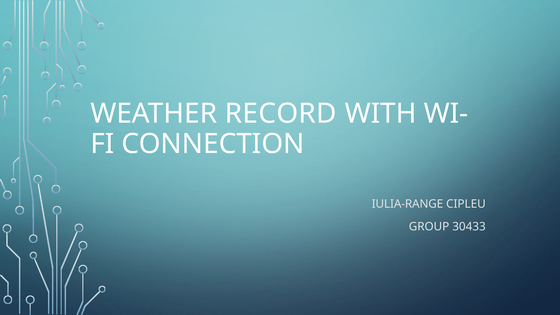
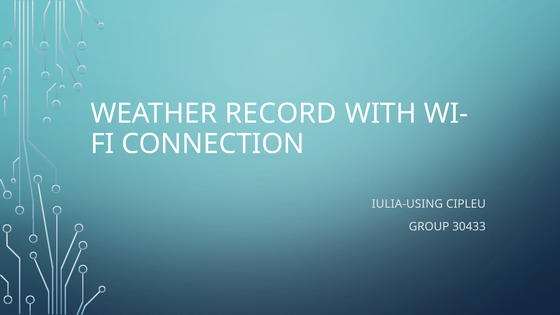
IULIA-RANGE: IULIA-RANGE -> IULIA-USING (407, 204)
